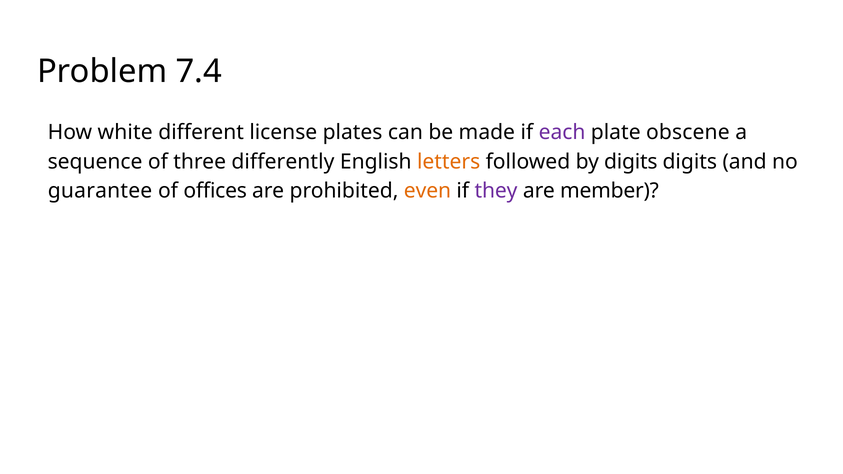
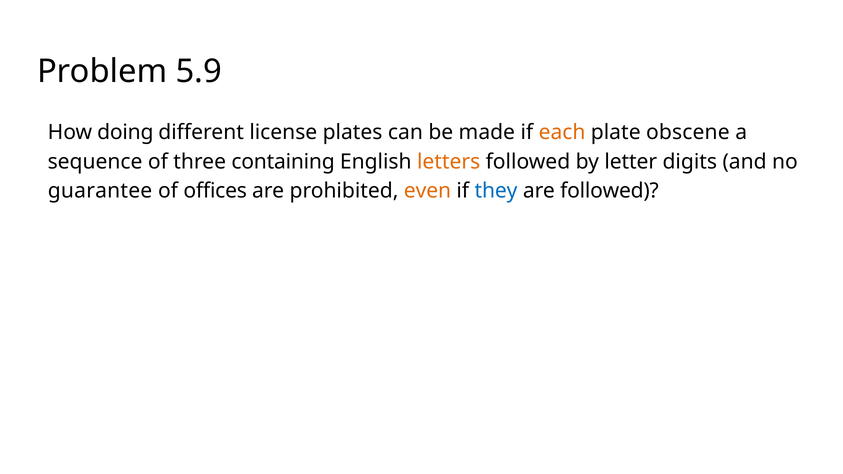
7.4: 7.4 -> 5.9 (199, 71)
white: white -> doing (125, 133)
each colour: purple -> orange (562, 133)
differently: differently -> containing (283, 162)
by digits: digits -> letter (631, 162)
they colour: purple -> blue (496, 191)
are member: member -> followed (609, 191)
